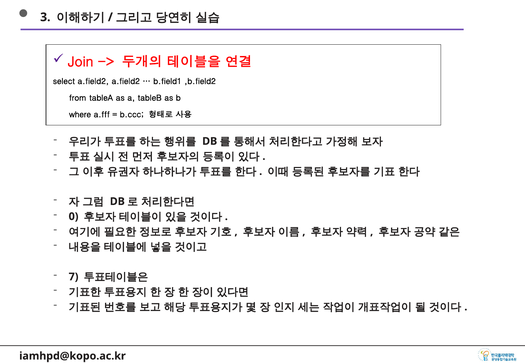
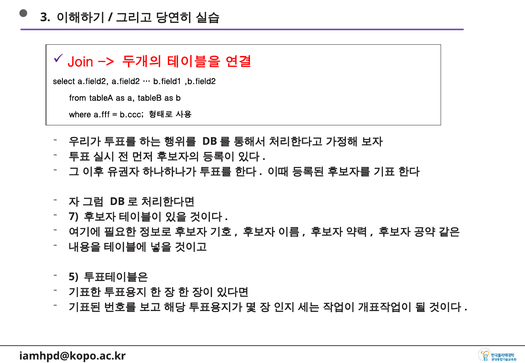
0: 0 -> 7 (74, 217)
7: 7 -> 5 (74, 277)
